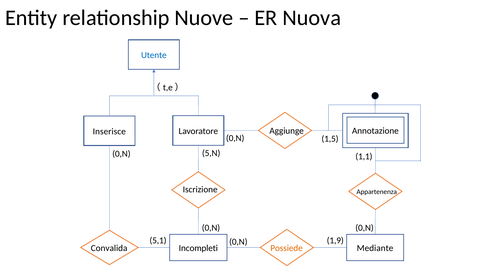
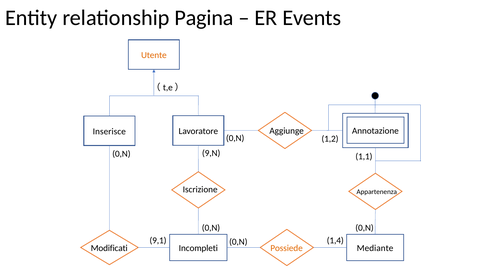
Nuove: Nuove -> Pagina (204, 18)
Nuova: Nuova -> Events (312, 18)
Utente colour: blue -> orange (154, 55)
1,5: 1,5 -> 1,2 (330, 139)
5,N: 5,N -> 9,N (211, 153)
5,1: 5,1 -> 9,1 (158, 241)
1,9: 1,9 -> 1,4 (335, 241)
Convalida: Convalida -> Modificati (109, 248)
